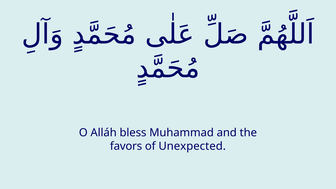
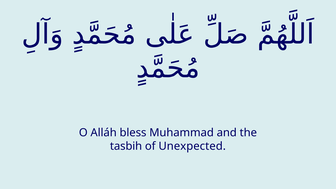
favors: favors -> tasbih (126, 146)
